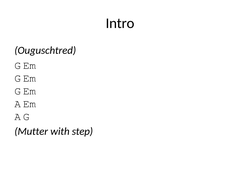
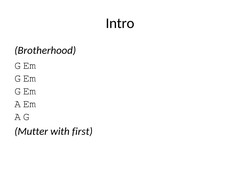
Ouguschtred: Ouguschtred -> Brotherhood (45, 50)
step: step -> first (82, 131)
